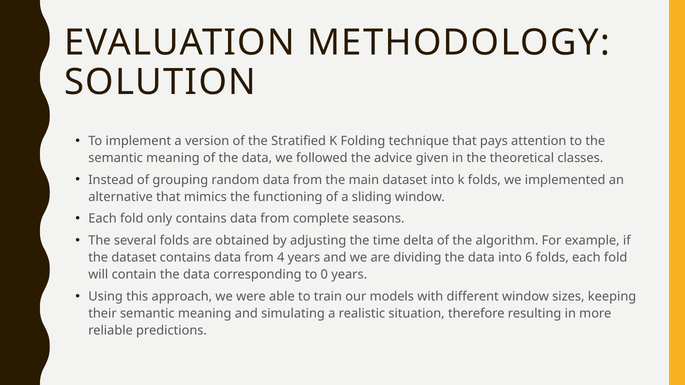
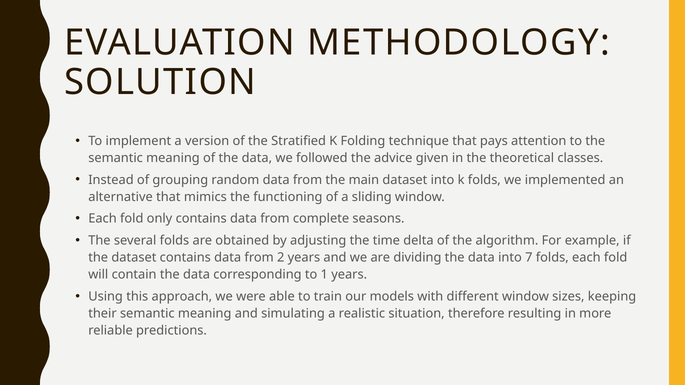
4: 4 -> 2 (281, 258)
6: 6 -> 7 (529, 258)
0: 0 -> 1 (324, 275)
